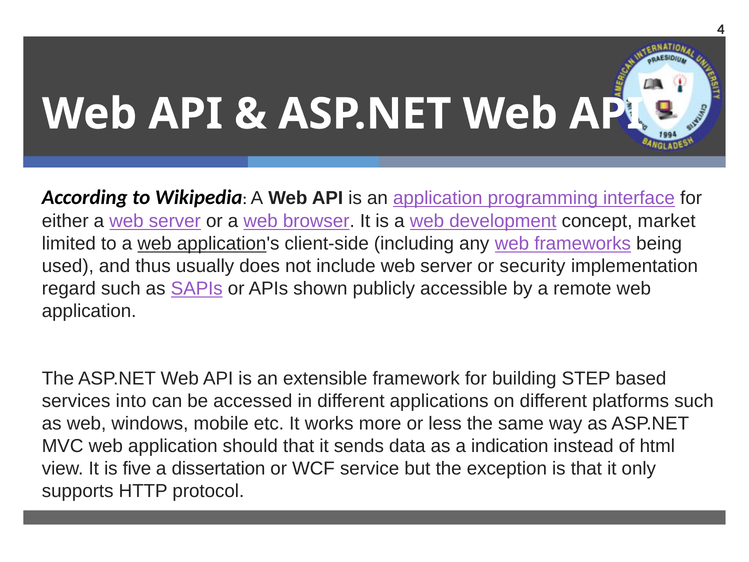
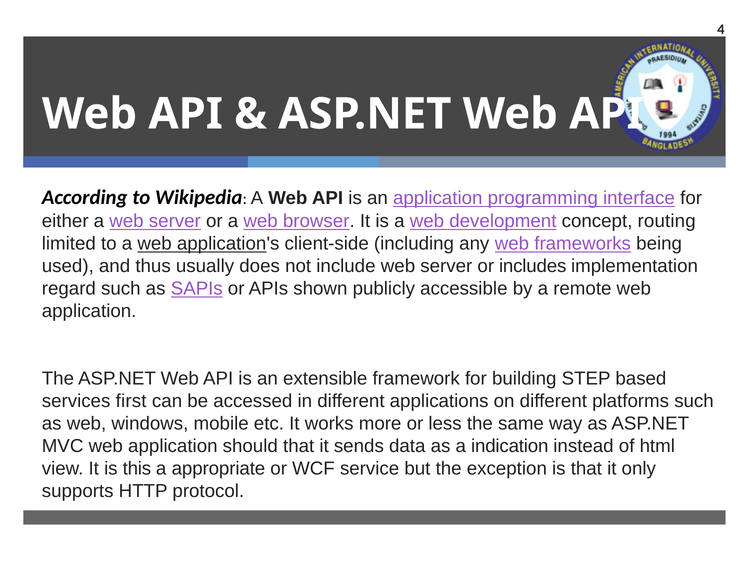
market: market -> routing (667, 221)
security: security -> includes (533, 266)
into: into -> first (131, 401)
five: five -> this (137, 468)
dissertation: dissertation -> appropriate (218, 468)
